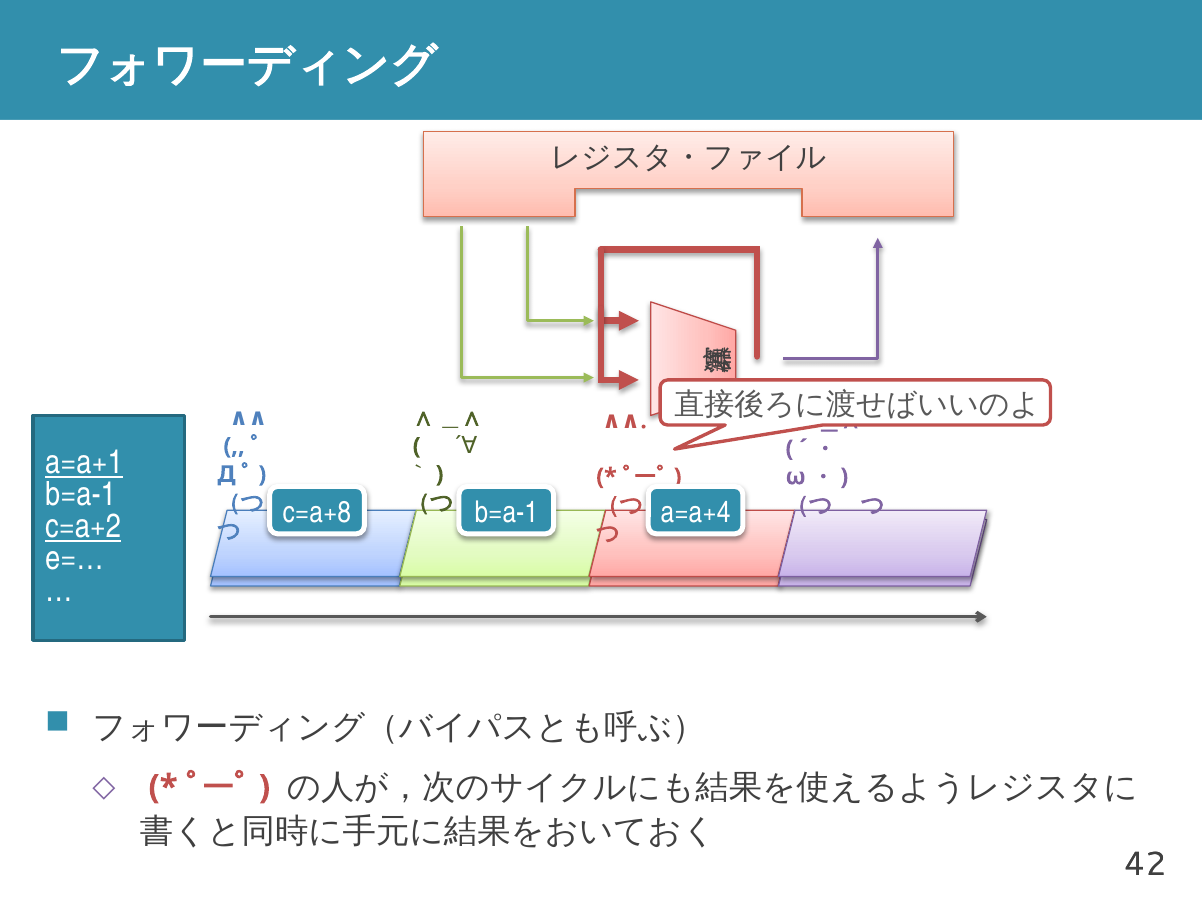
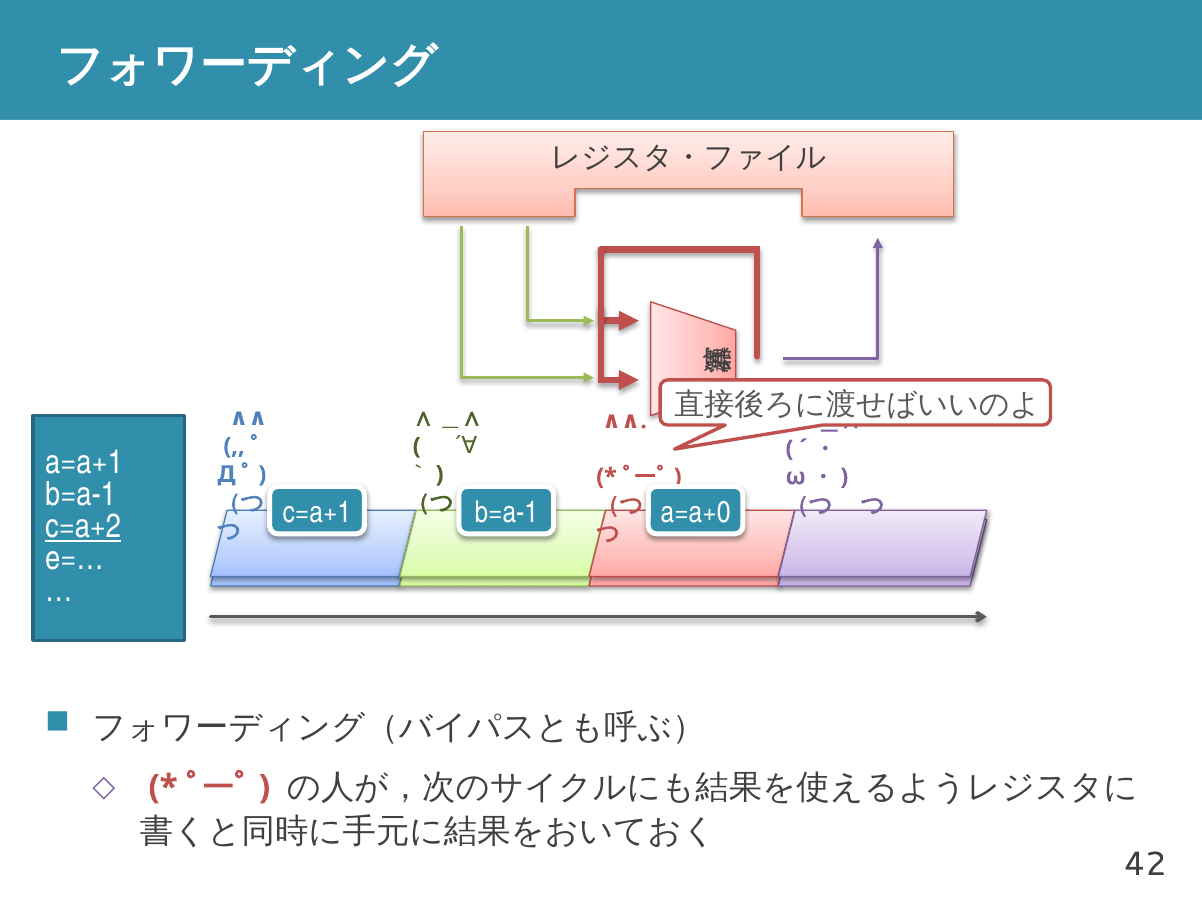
a=a+1 underline: present -> none (84, 462)
c=a+8: c=a+8 -> c=a+1 (317, 512)
a=a+4: a=a+4 -> a=a+0 (696, 512)
